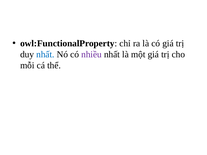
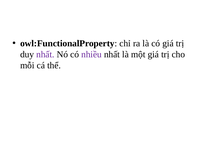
nhất colour: blue -> purple (45, 54)
